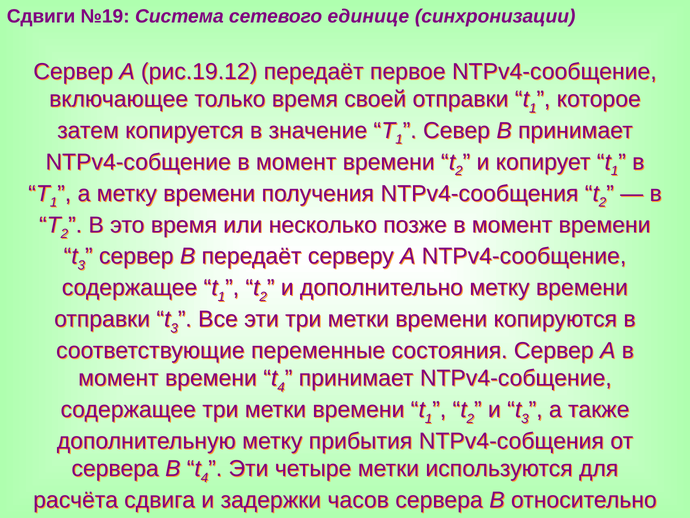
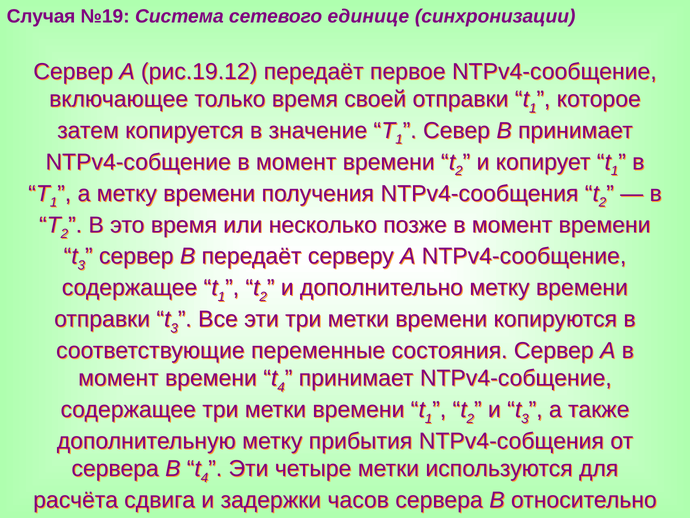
Сдвиги: Сдвиги -> Случая (41, 16)
